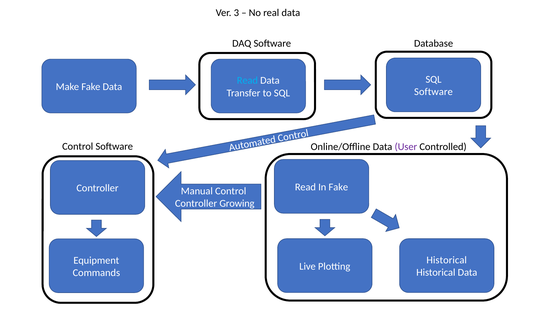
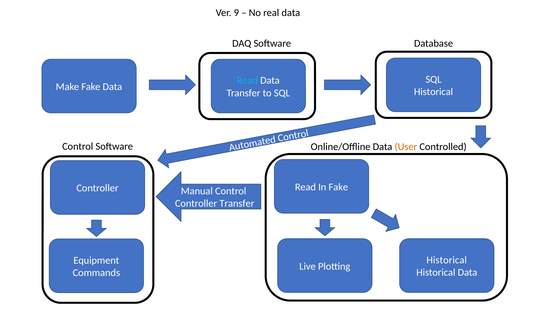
3: 3 -> 9 (236, 13)
Software: Software -> Historical (434, 92)
User colour: purple -> orange (406, 147)
Controller Growing: Growing -> Transfer (237, 204)
